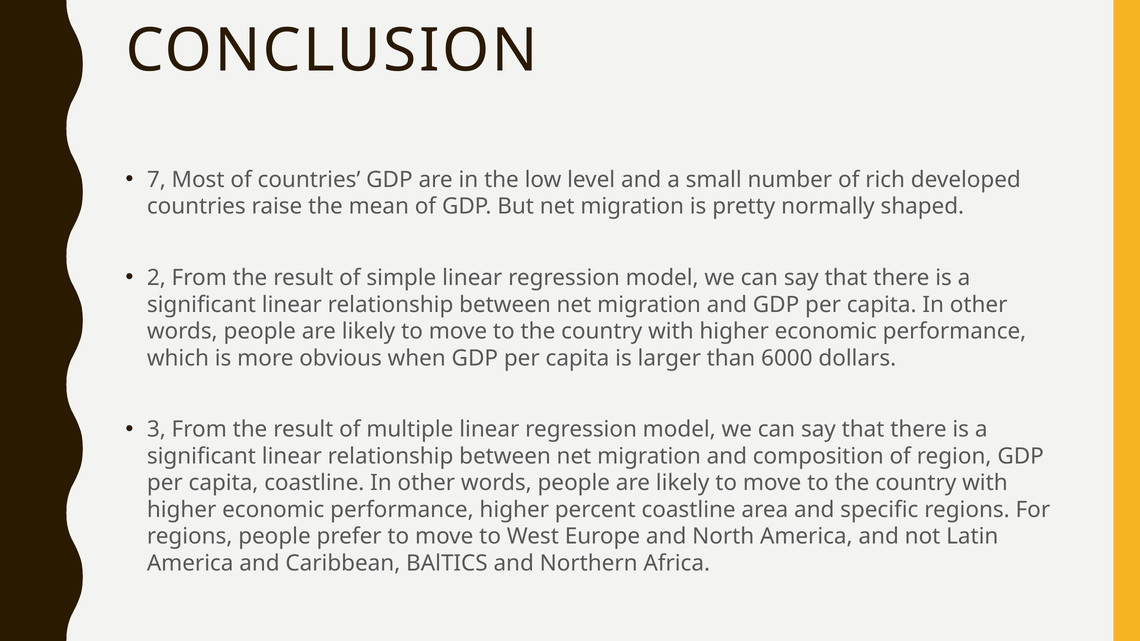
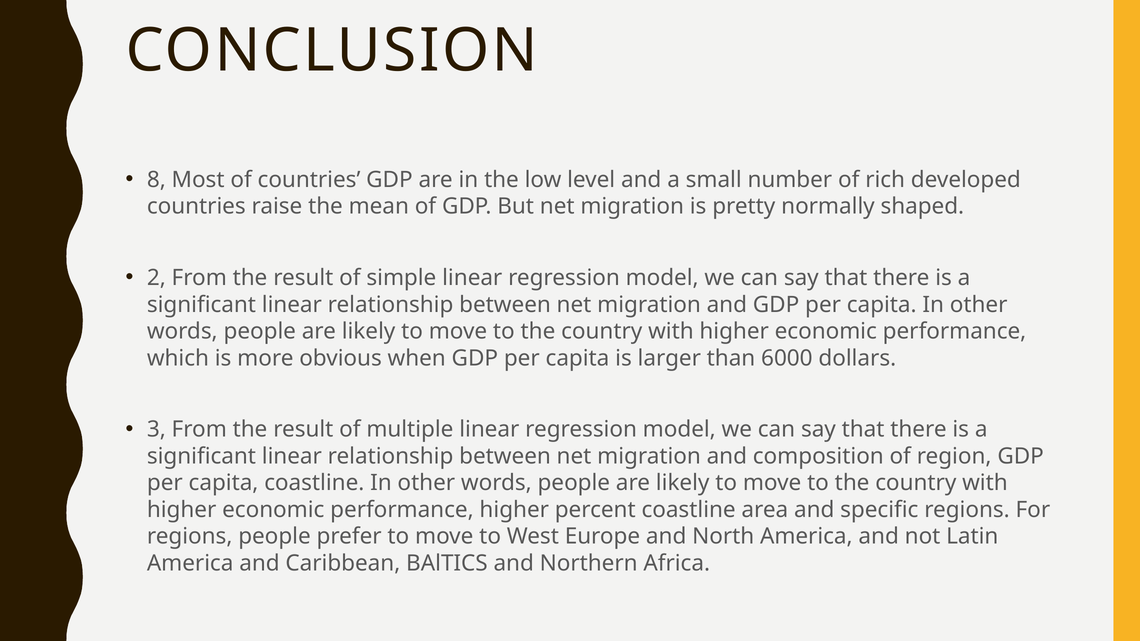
7: 7 -> 8 (156, 180)
